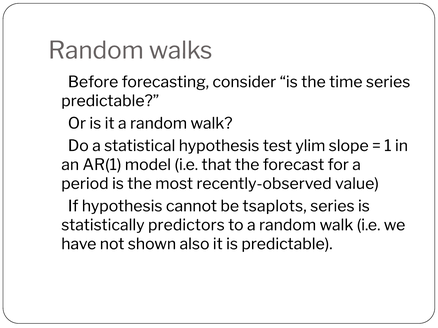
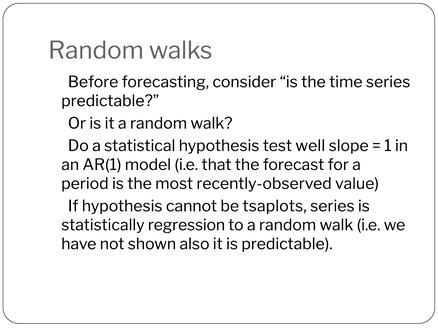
ylim: ylim -> well (310, 146)
predictors: predictors -> regression (186, 225)
